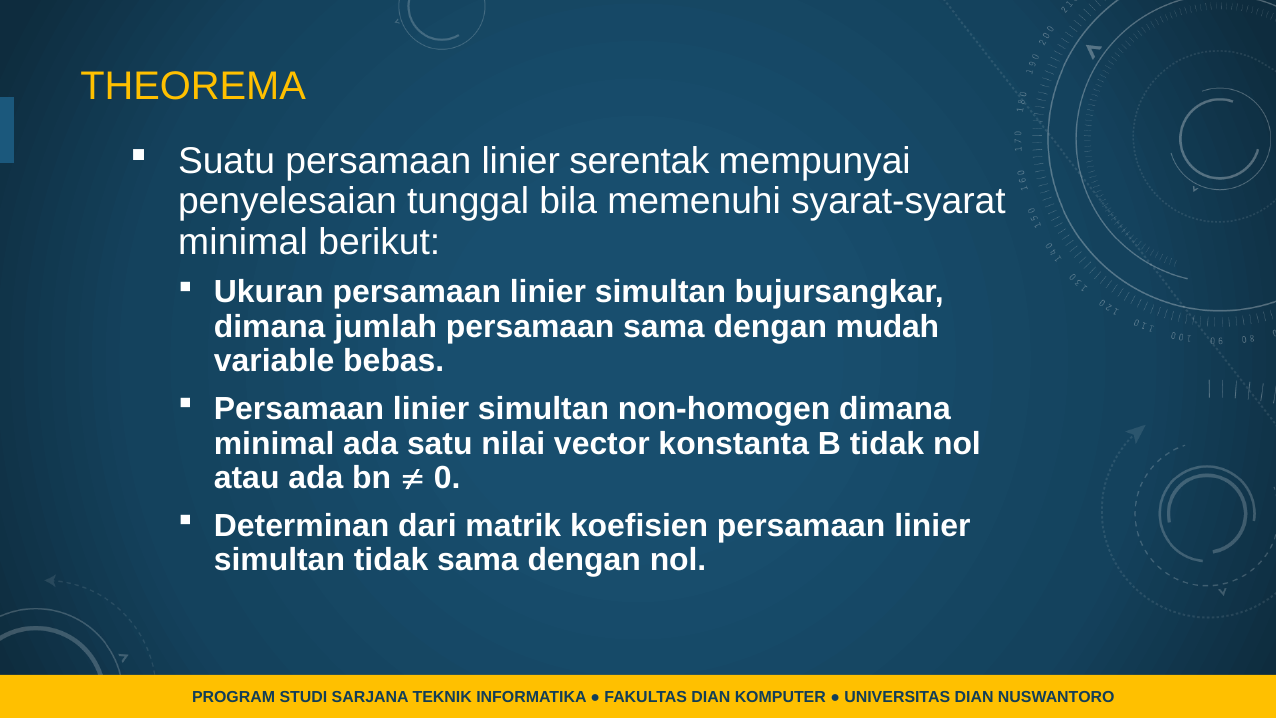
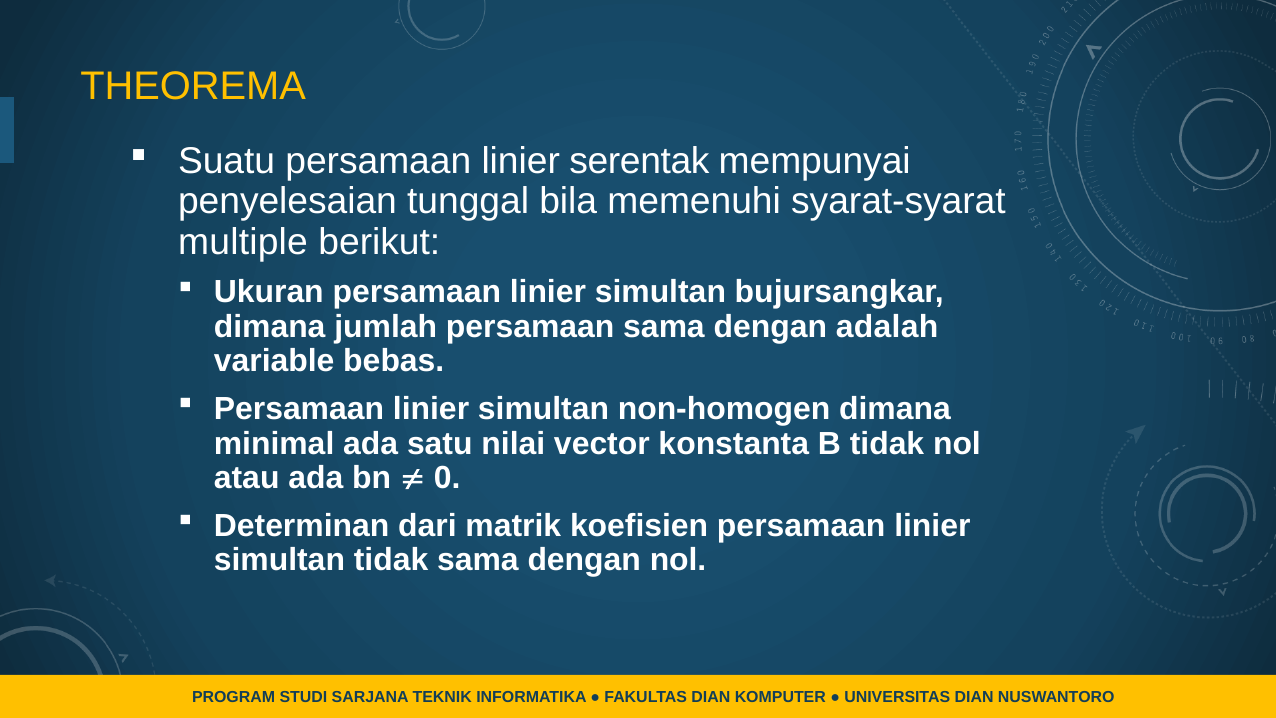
minimal: minimal -> multiple (243, 242)
mudah: mudah -> adalah (887, 327)
